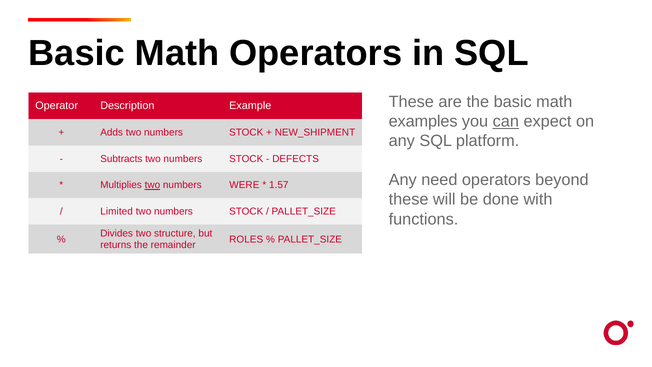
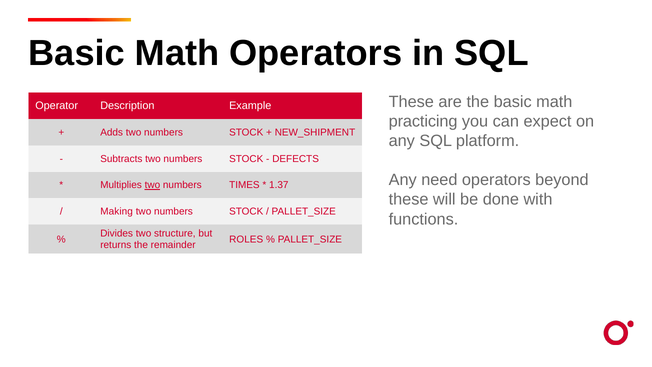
examples: examples -> practicing (423, 121)
can underline: present -> none (506, 121)
WERE: WERE -> TIMES (244, 185)
1.57: 1.57 -> 1.37 (279, 185)
Limited: Limited -> Making (117, 212)
